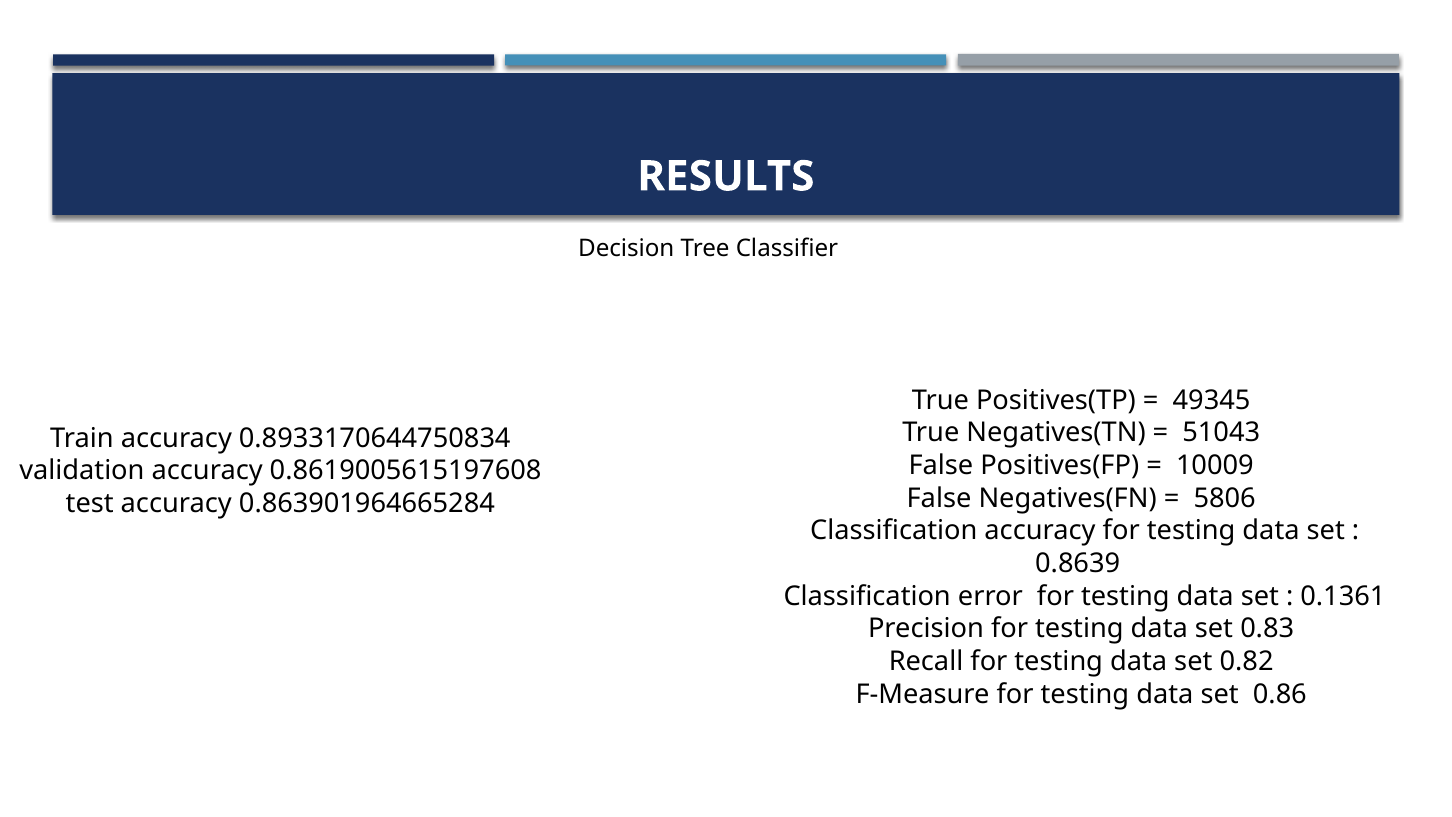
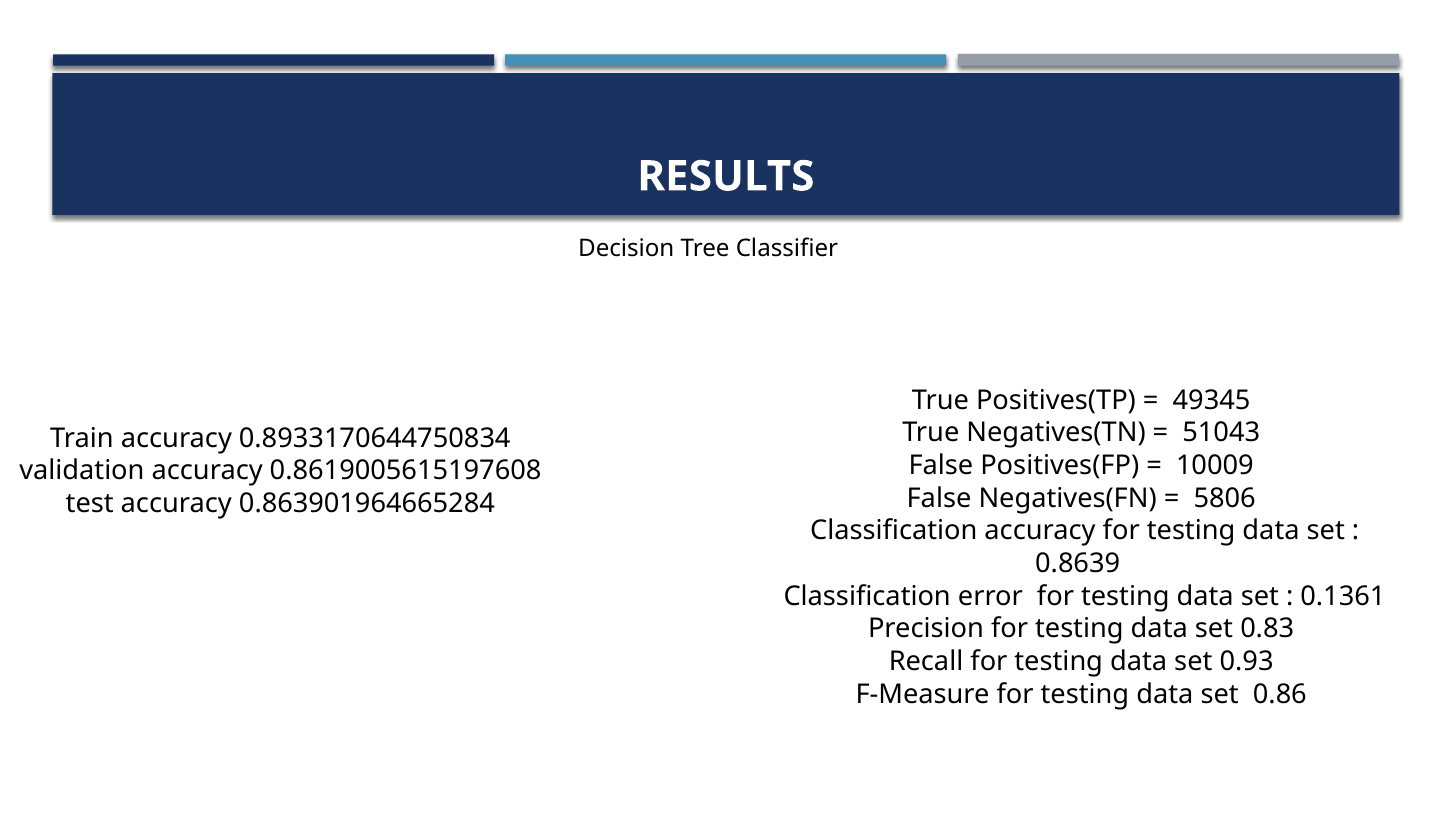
0.82: 0.82 -> 0.93 (1247, 661)
